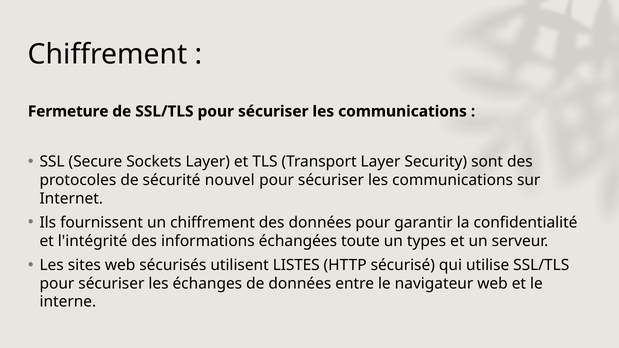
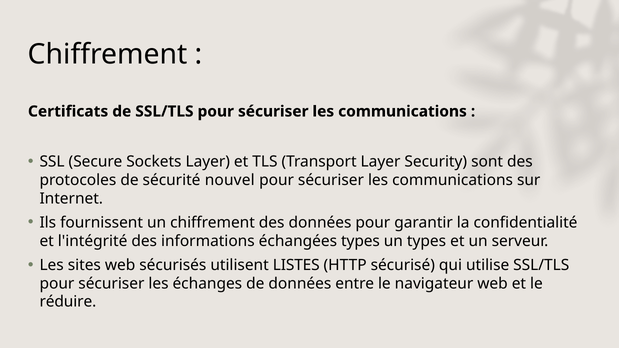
Fermeture: Fermeture -> Certificats (68, 111)
échangées toute: toute -> types (360, 241)
interne: interne -> réduire (68, 302)
